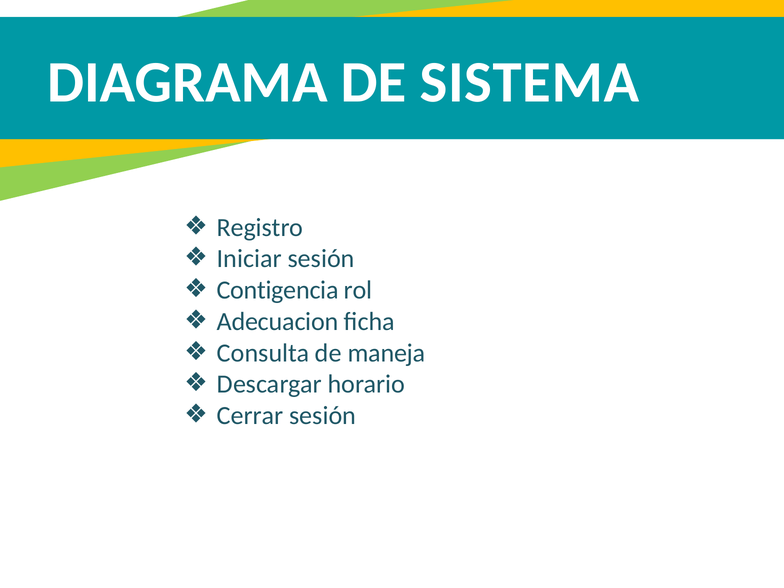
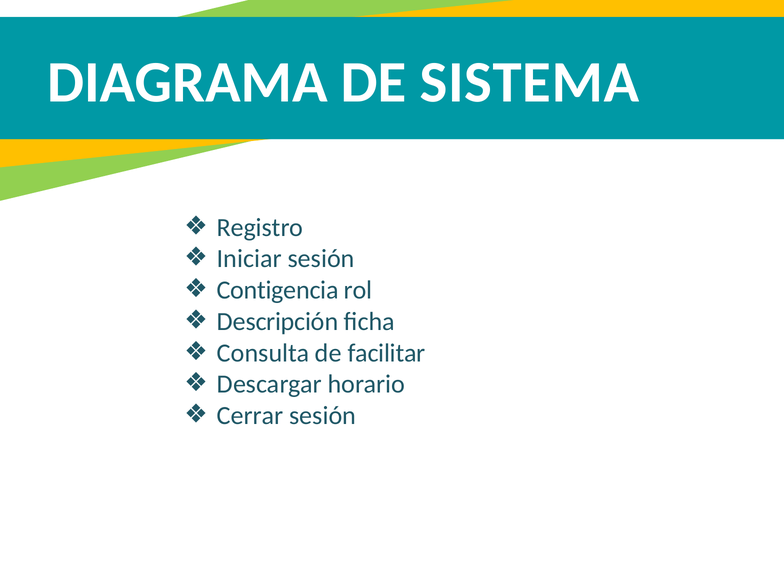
Adecuacion: Adecuacion -> Descripción (278, 322)
maneja: maneja -> facilitar (387, 353)
